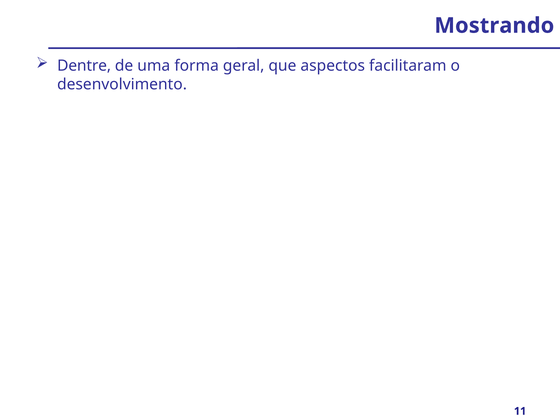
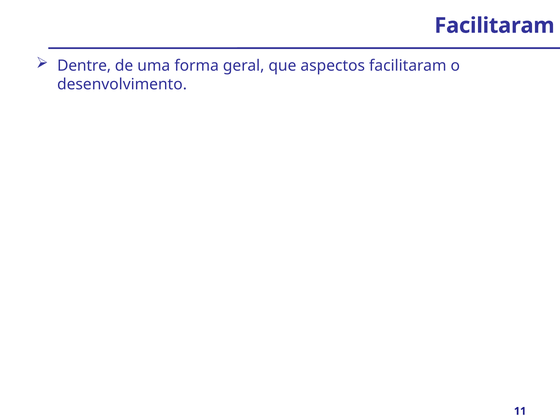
Mostrando: Mostrando -> Facilitaram (494, 26)
